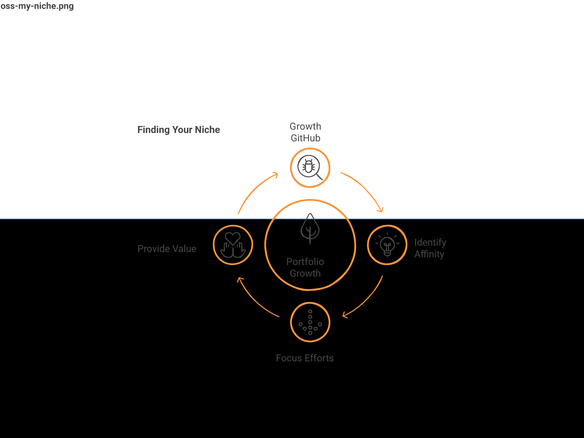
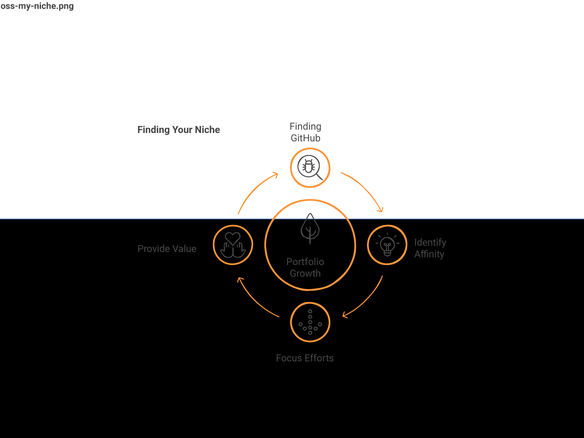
Niche Growth: Growth -> Finding (306, 127)
